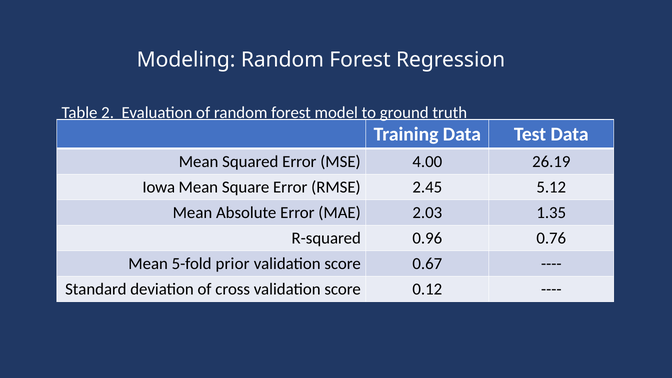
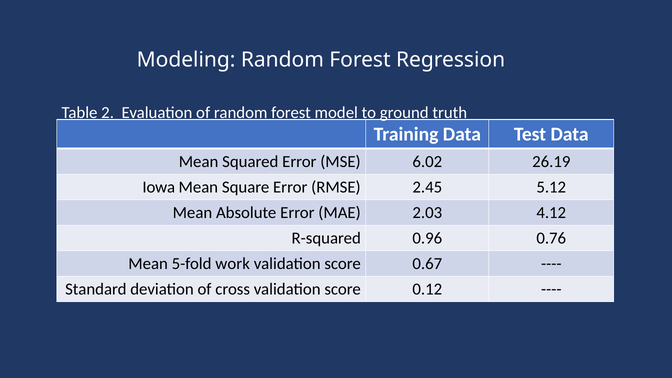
4.00: 4.00 -> 6.02 (427, 161)
1.35: 1.35 -> 4.12 (551, 213)
prior: prior -> work (233, 264)
